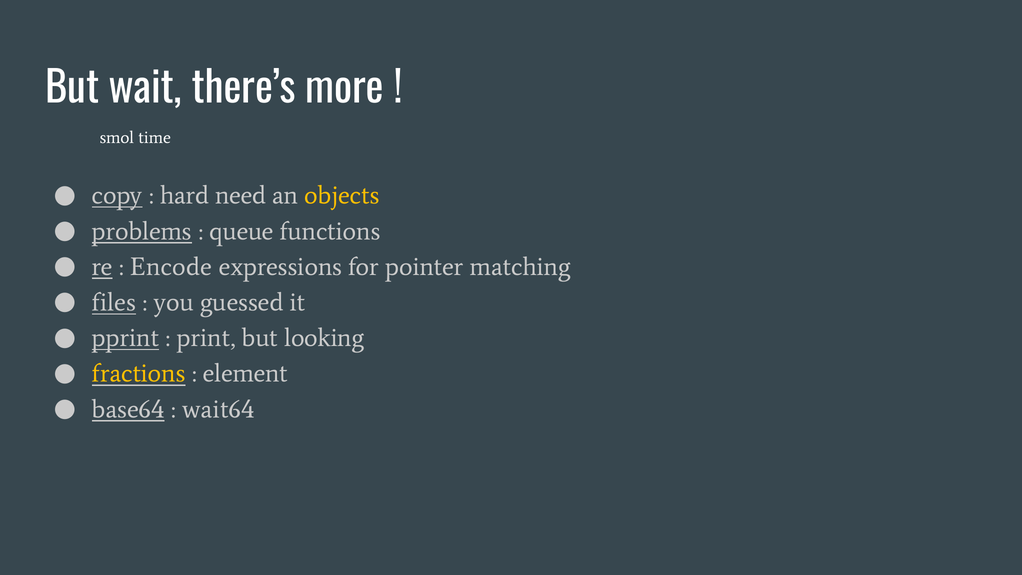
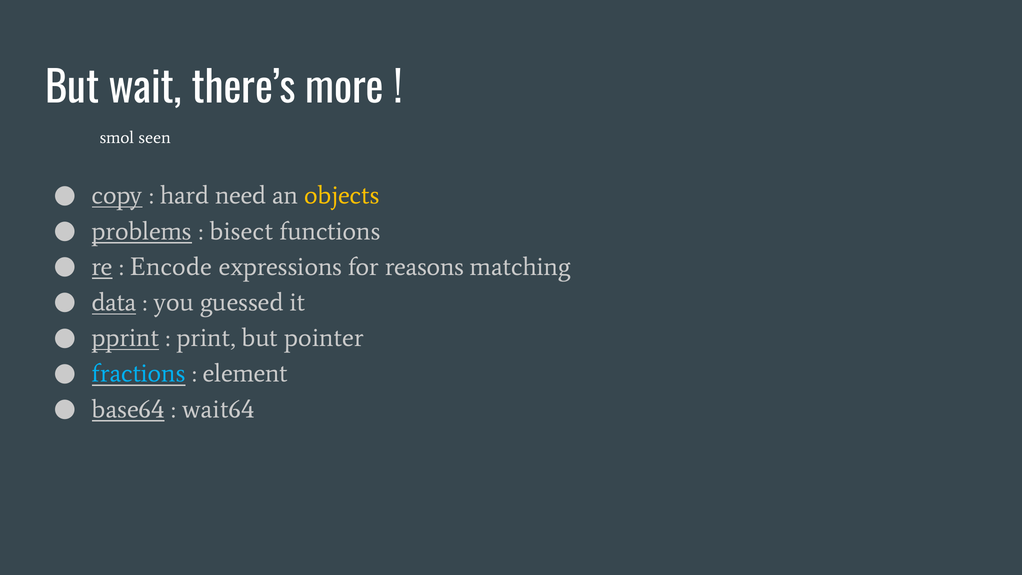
time: time -> seen (155, 137)
queue: queue -> bisect (241, 231)
pointer: pointer -> reasons (424, 267)
files: files -> data (114, 302)
looking: looking -> pointer (324, 338)
fractions colour: yellow -> light blue (139, 373)
